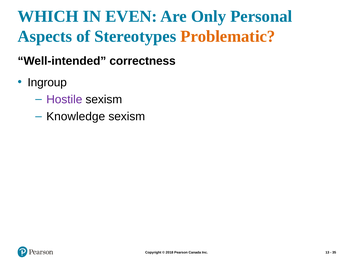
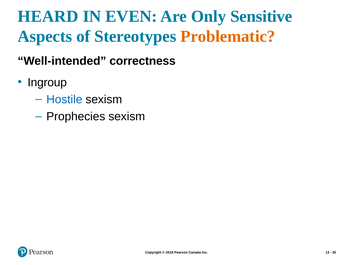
WHICH: WHICH -> HEARD (48, 16)
Personal: Personal -> Sensitive (261, 16)
Hostile colour: purple -> blue (64, 99)
Knowledge: Knowledge -> Prophecies (76, 116)
